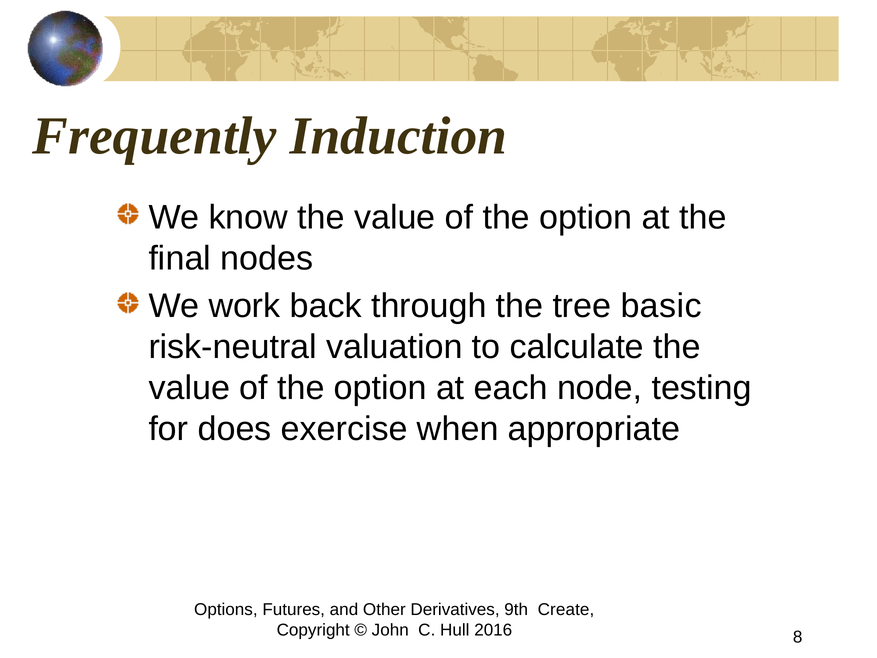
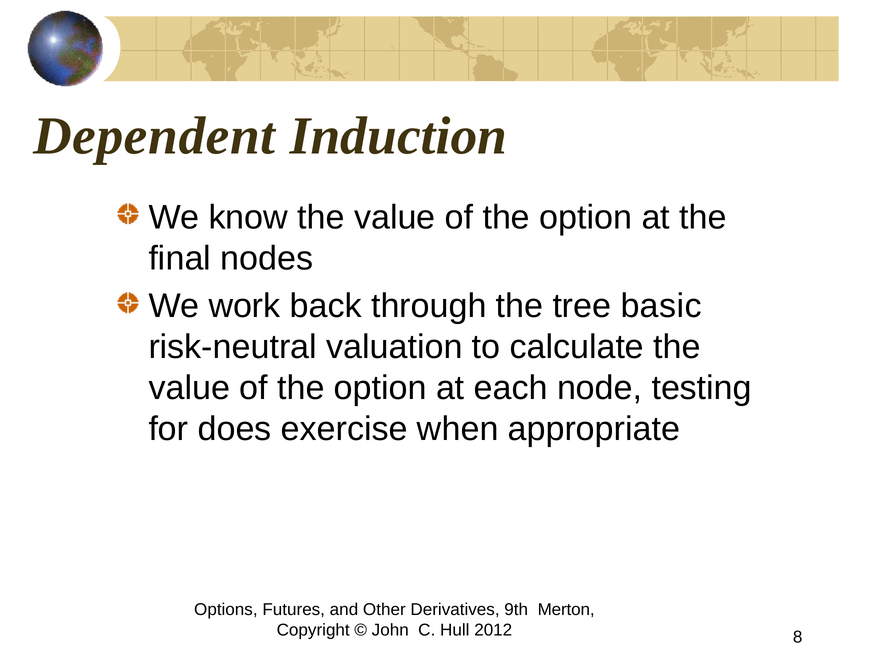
Frequently: Frequently -> Dependent (154, 136)
Create: Create -> Merton (566, 609)
2016: 2016 -> 2012 (493, 630)
